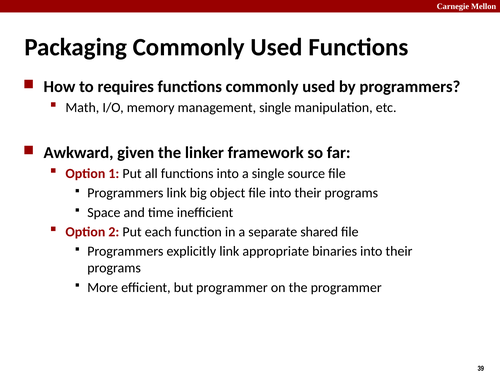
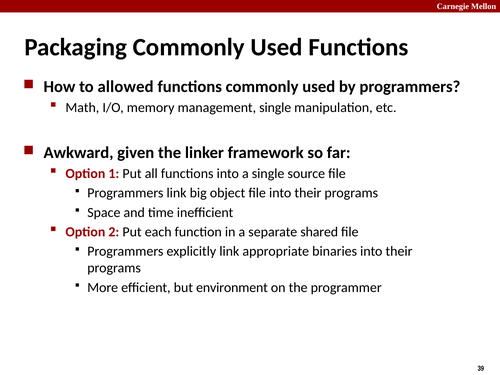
requires: requires -> allowed (126, 87)
but programmer: programmer -> environment (232, 288)
